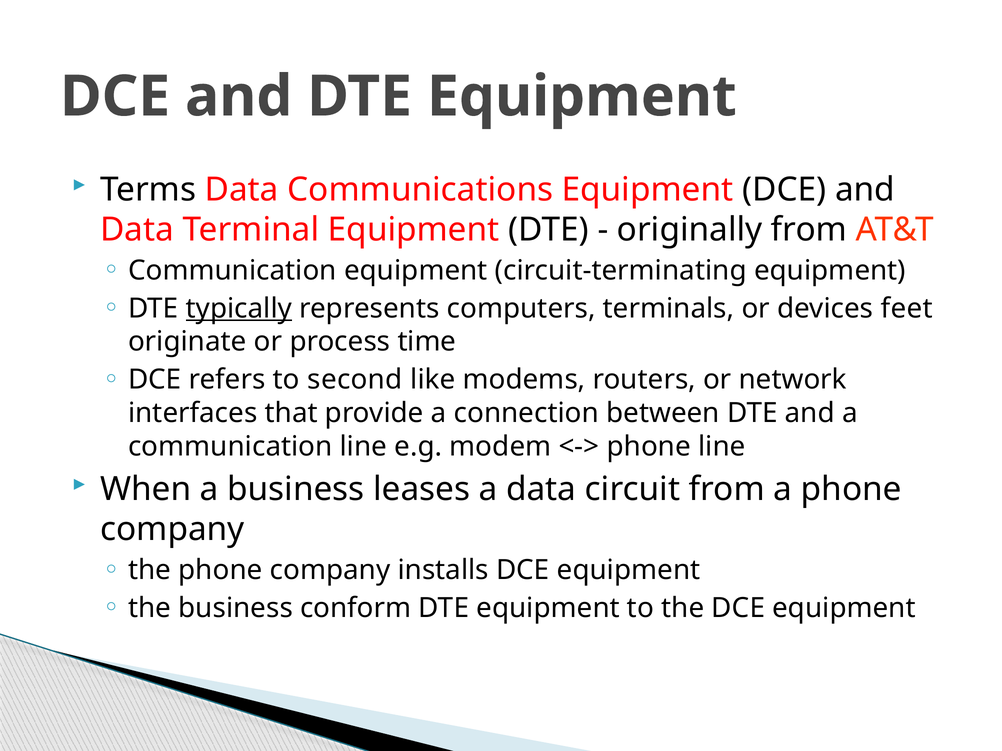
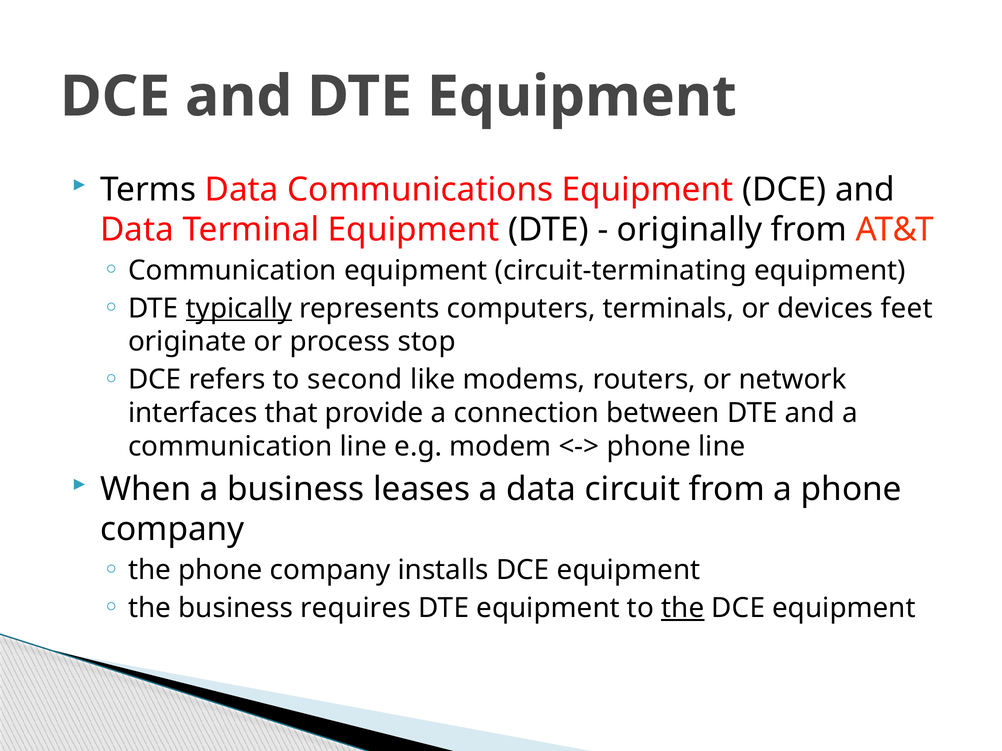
time: time -> stop (427, 342)
conform: conform -> requires (356, 608)
the underline: none -> present (683, 608)
